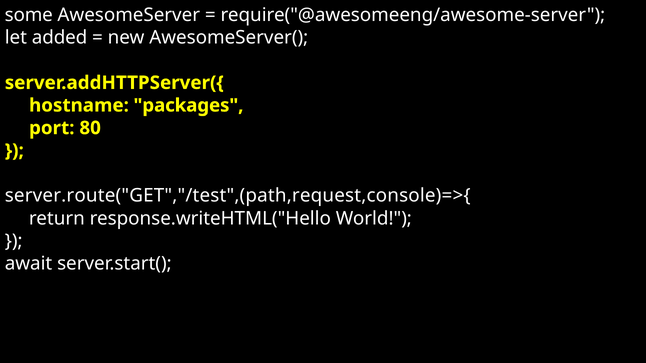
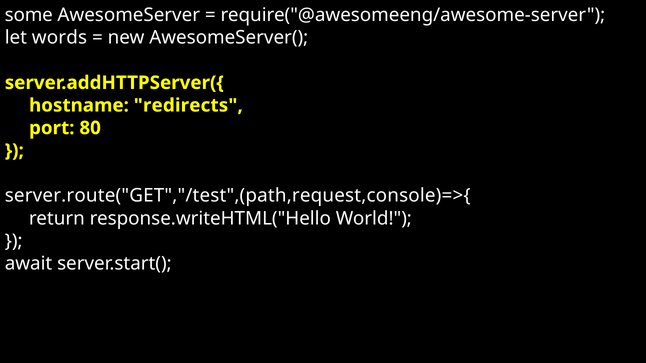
added: added -> words (59, 38)
packages: packages -> redirects (188, 105)
